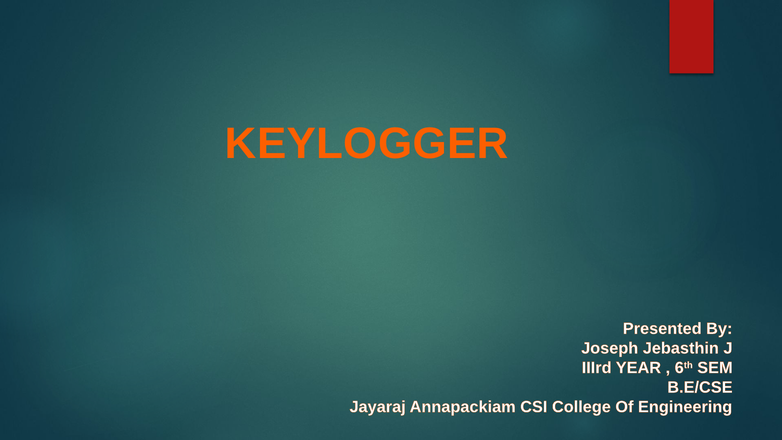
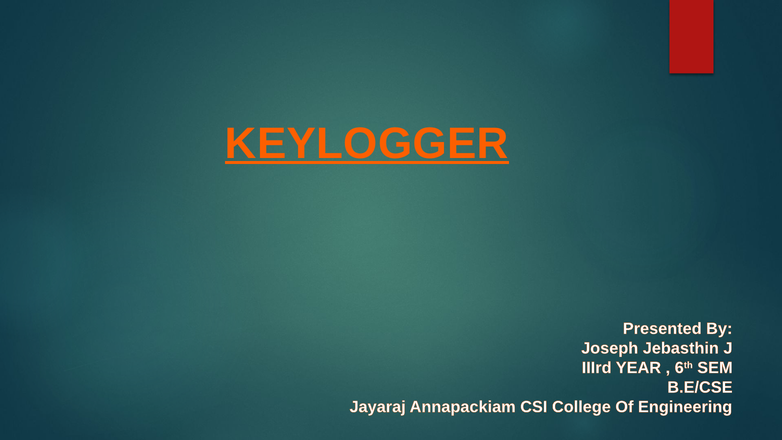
KEYLOGGER underline: none -> present (367, 144)
